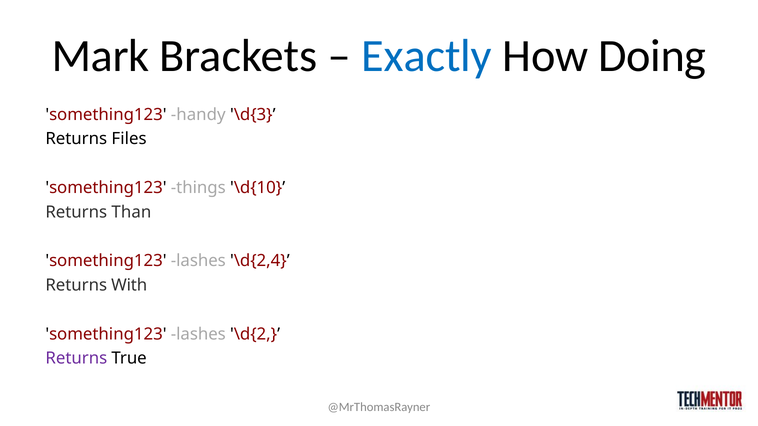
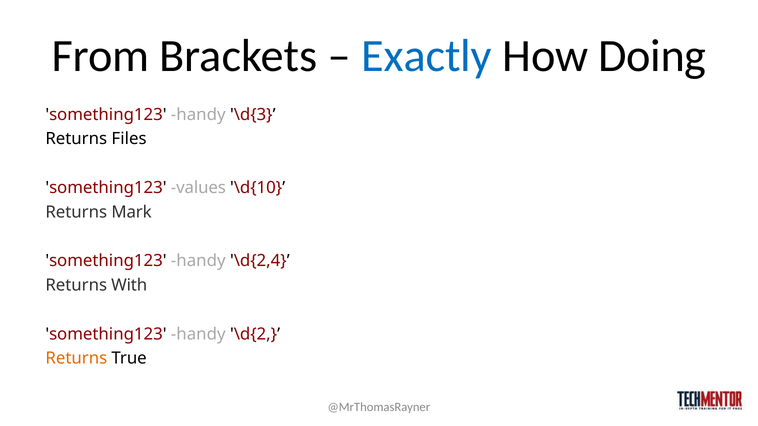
Mark: Mark -> From (100, 56)
things: things -> values (198, 188)
Than: Than -> Mark (132, 212)
lashes: lashes -> handy (198, 261)
lashes: lashes -> handy (198, 334)
Returns colour: purple -> orange (76, 359)
